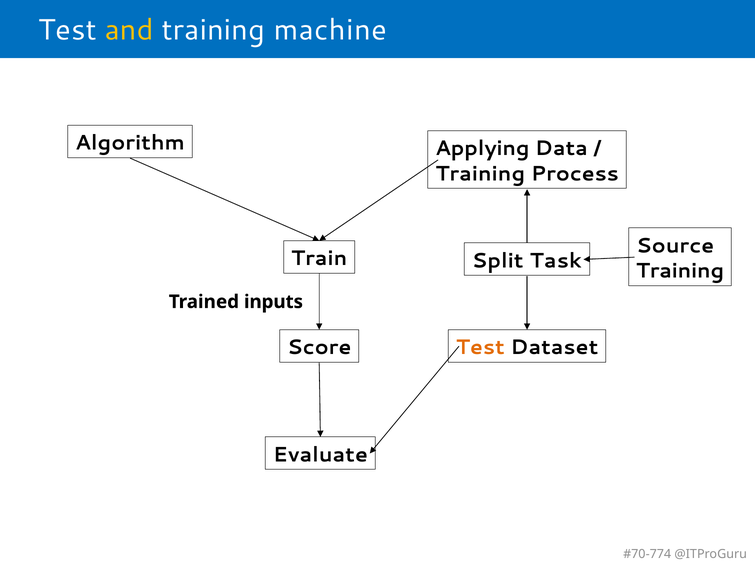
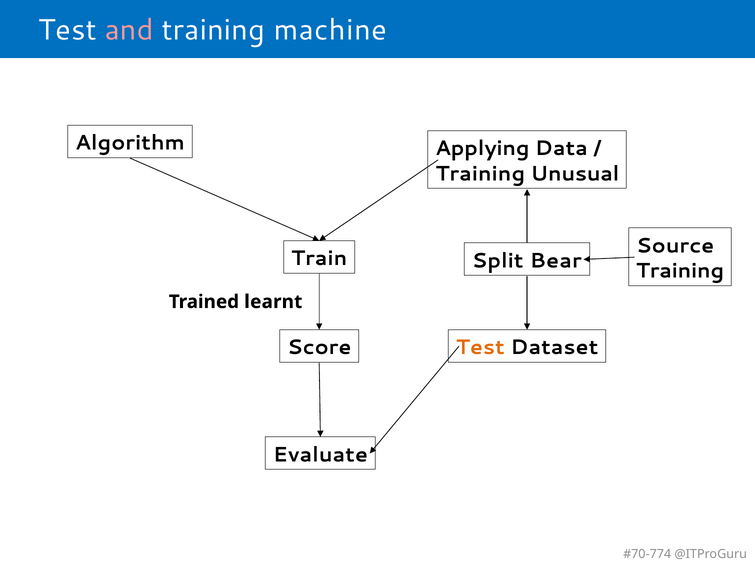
and colour: yellow -> pink (129, 30)
Process: Process -> Unusual (575, 174)
Task: Task -> Bear (556, 261)
inputs: inputs -> learnt (273, 302)
